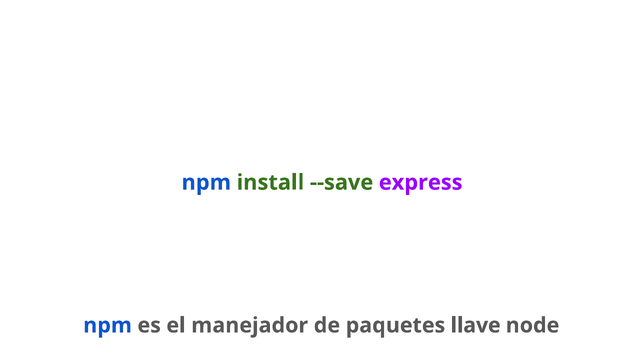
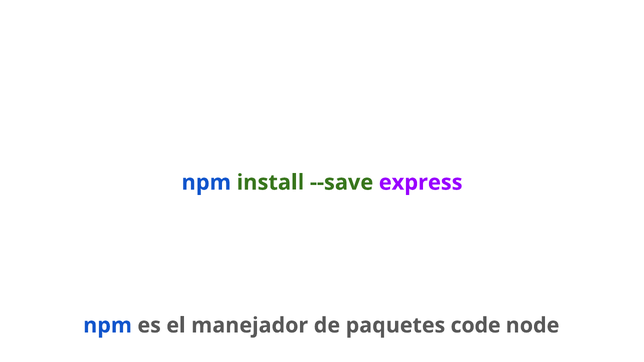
llave: llave -> code (476, 326)
